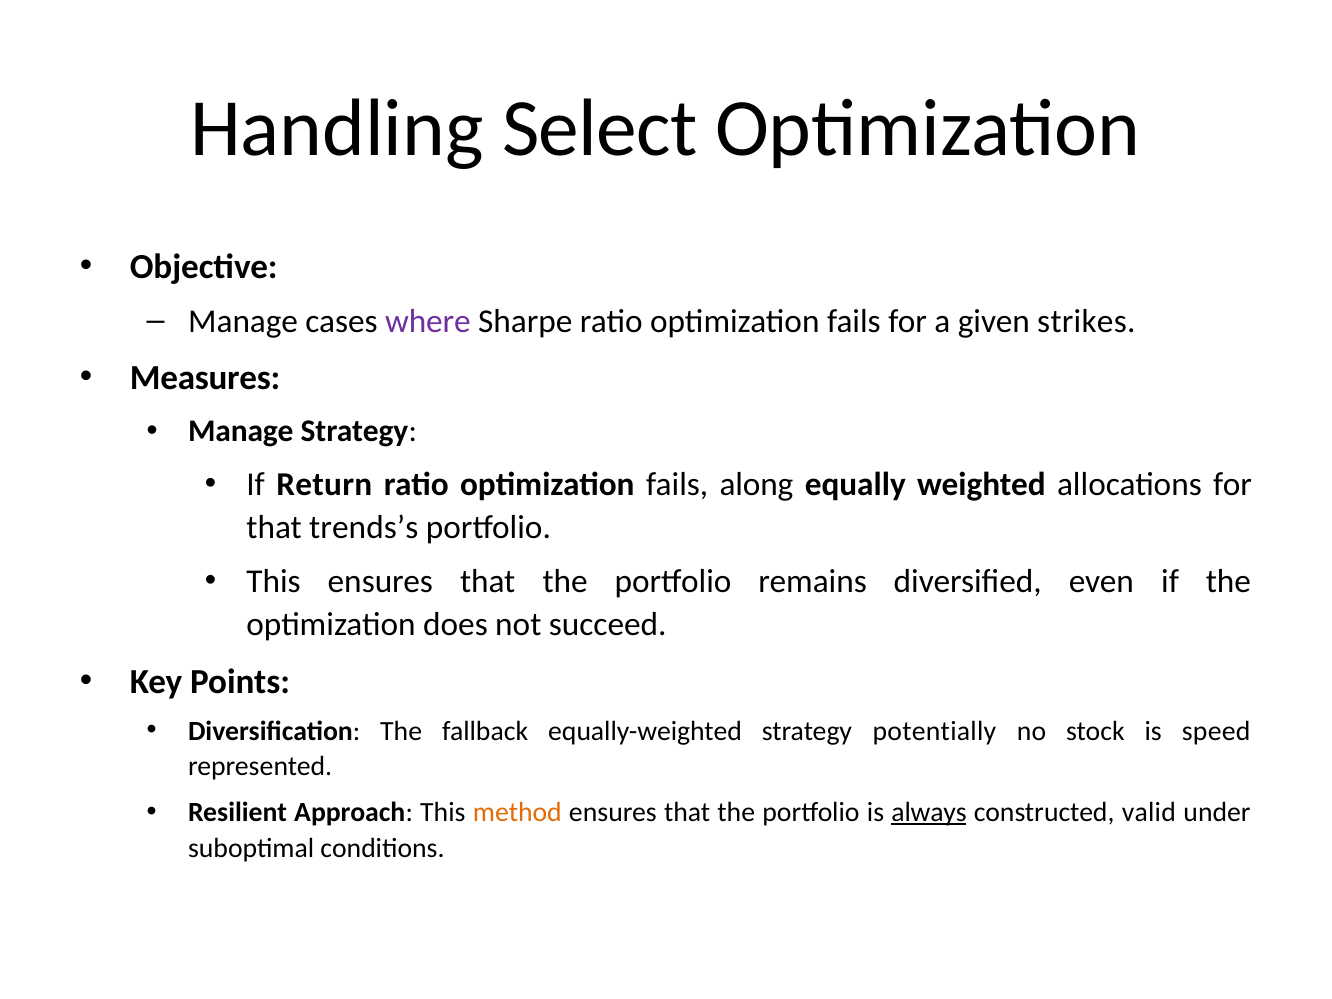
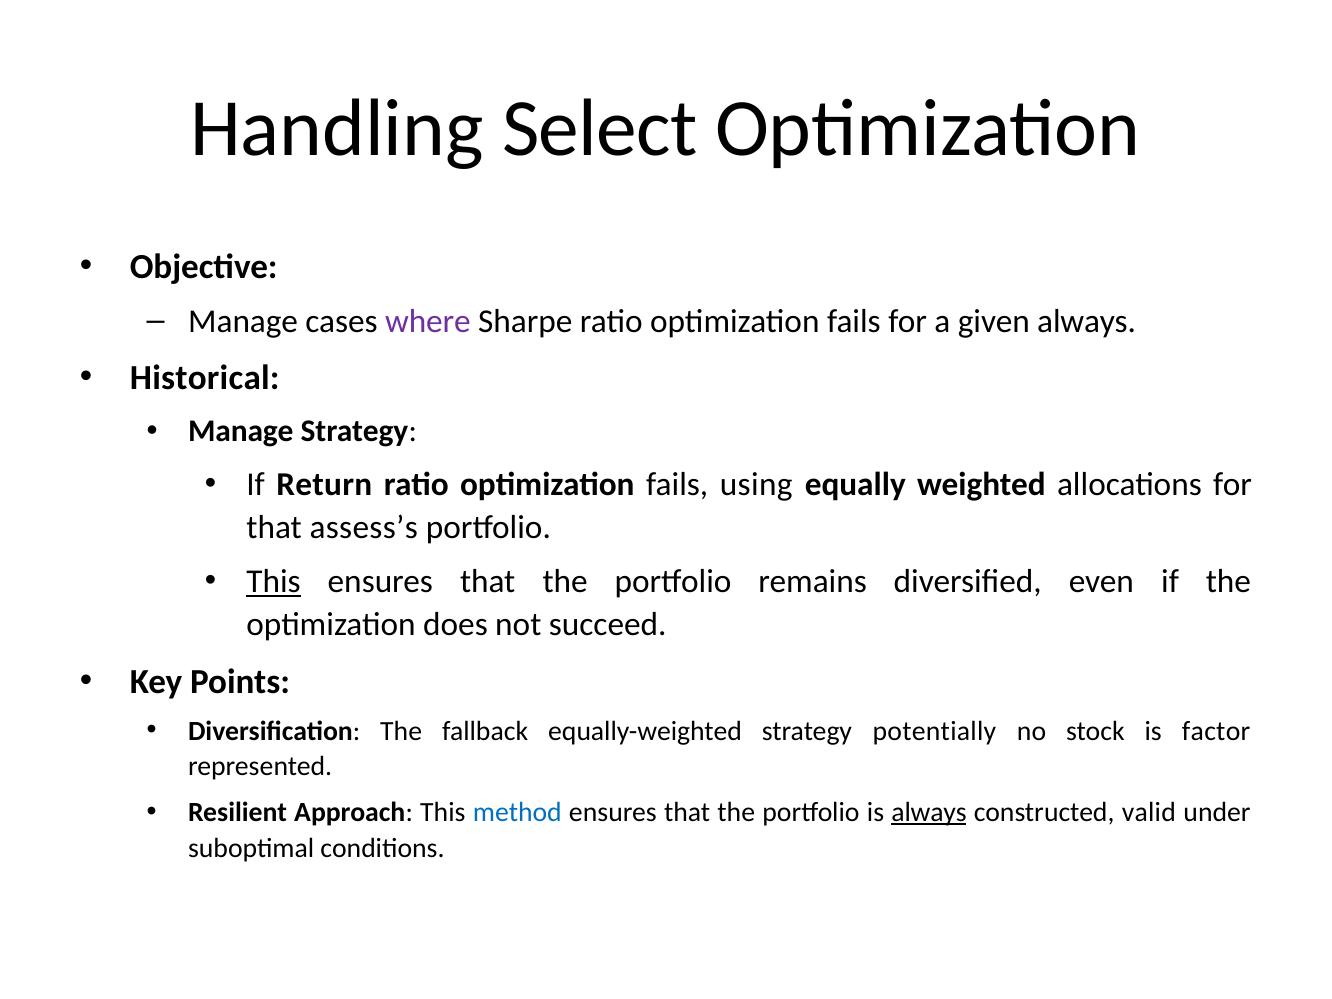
given strikes: strikes -> always (1087, 322)
Measures: Measures -> Historical (205, 378)
along: along -> using (756, 485)
trends’s: trends’s -> assess’s (364, 528)
This underline: none -> present (274, 582)
speed: speed -> factor (1216, 731)
method colour: orange -> blue (517, 812)
